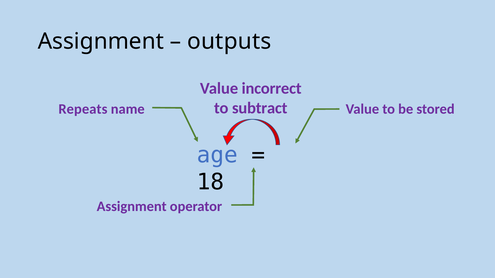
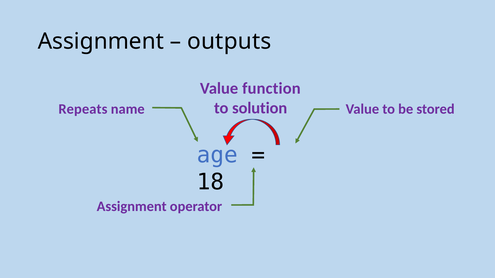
incorrect: incorrect -> function (271, 89)
subtract: subtract -> solution (260, 108)
